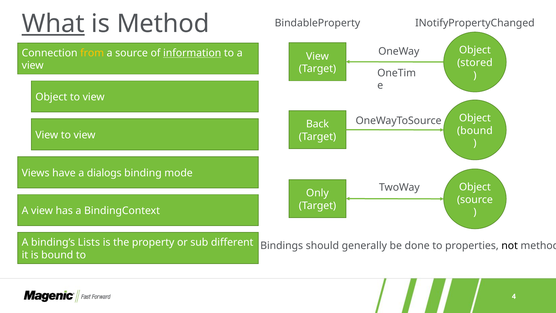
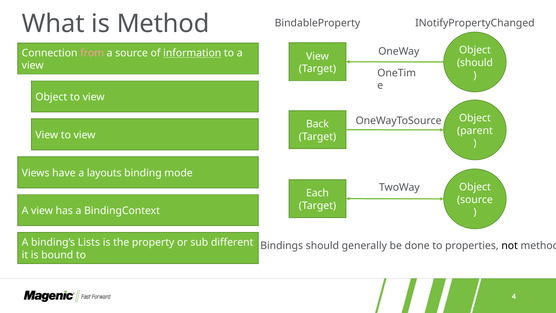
What underline: present -> none (53, 24)
from colour: yellow -> pink (92, 53)
stored: stored -> should (475, 63)
bound: bound -> parent (475, 131)
dialogs: dialogs -> layouts (104, 173)
Only: Only -> Each (317, 193)
